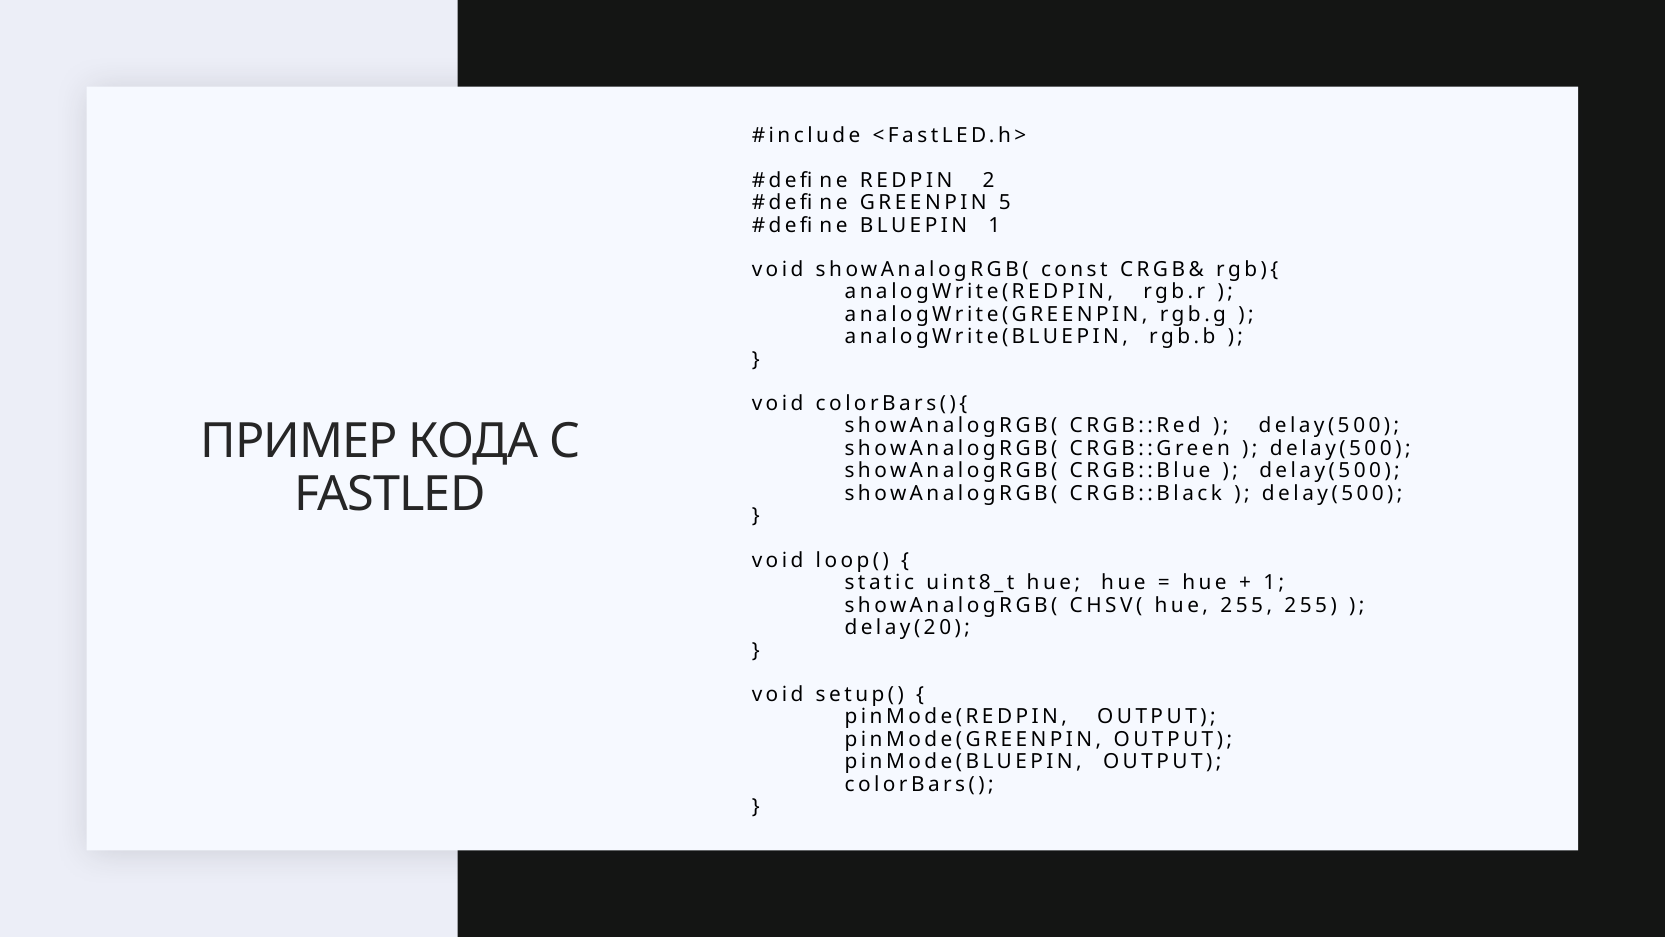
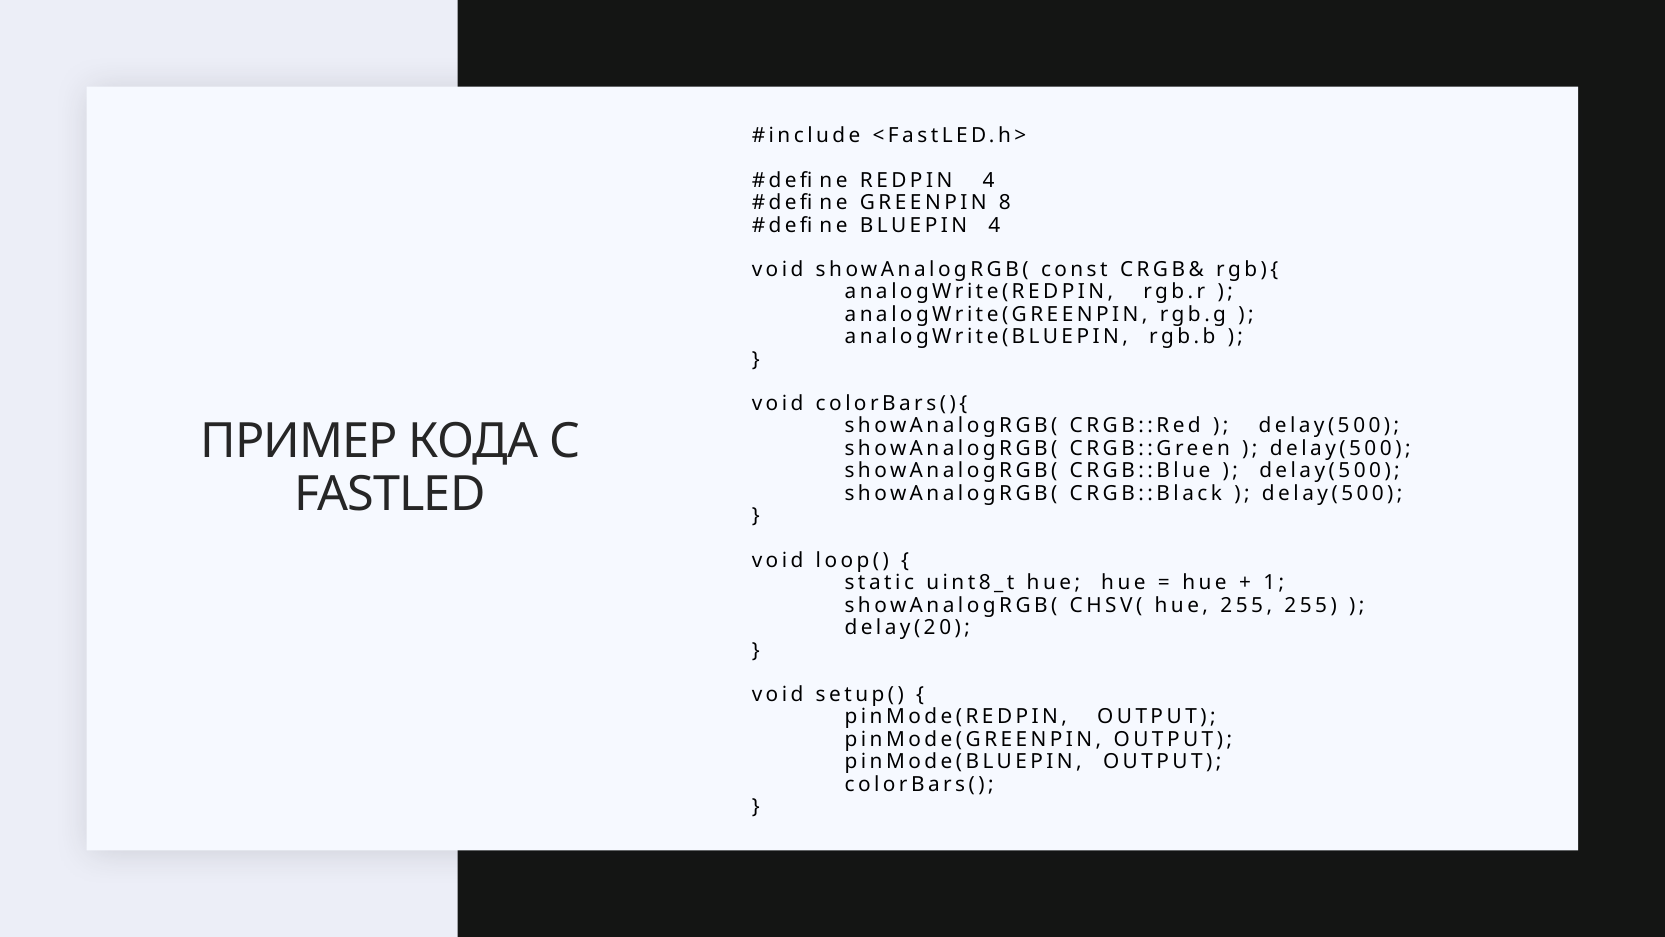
REDPIN 2: 2 -> 4 (988, 180)
5: 5 -> 8 (1005, 203)
BLUEPIN 1: 1 -> 4 (994, 225)
